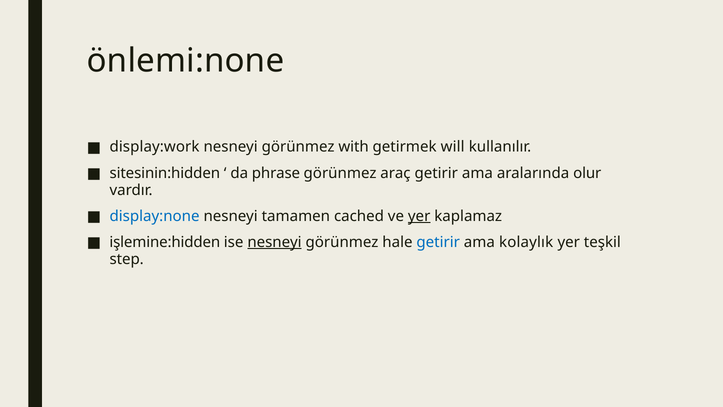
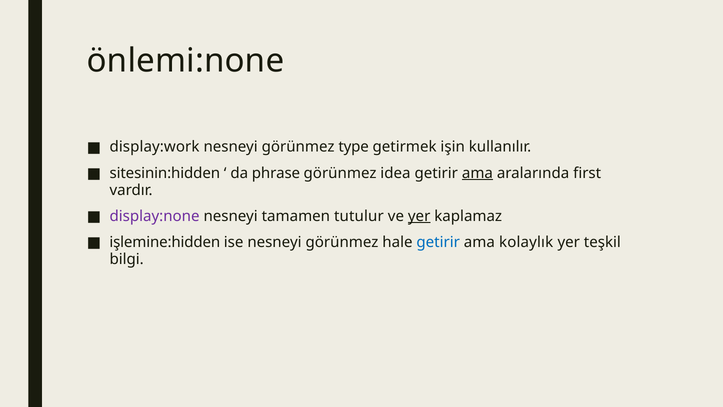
with: with -> type (354, 147)
will: will -> işin (453, 147)
araç: araç -> idea (395, 173)
ama underline: none -> present (477, 173)
olur: olur -> first (587, 173)
display:none colour: blue -> purple (155, 216)
cached: cached -> tutulur (359, 216)
nesneyi underline: present -> none (275, 242)
step: step -> bilgi (127, 259)
